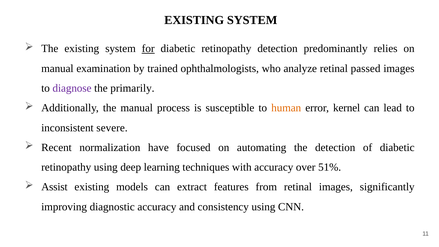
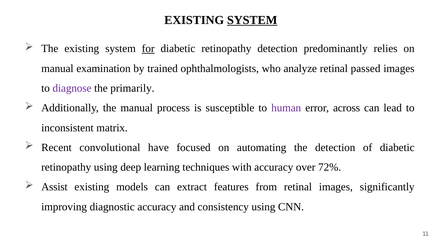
SYSTEM underline: none -> present (252, 20)
human colour: orange -> purple (286, 108)
kernel: kernel -> across (347, 108)
severe: severe -> matrix (112, 128)
normalization: normalization -> convolutional (110, 147)
51%: 51% -> 72% (330, 167)
